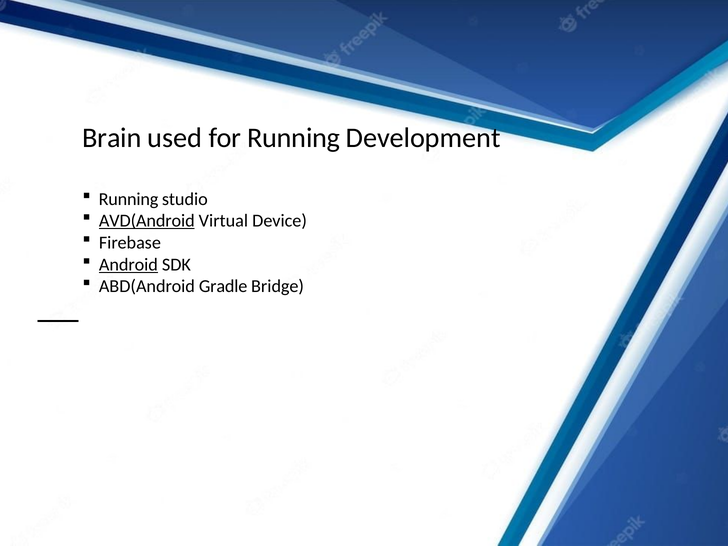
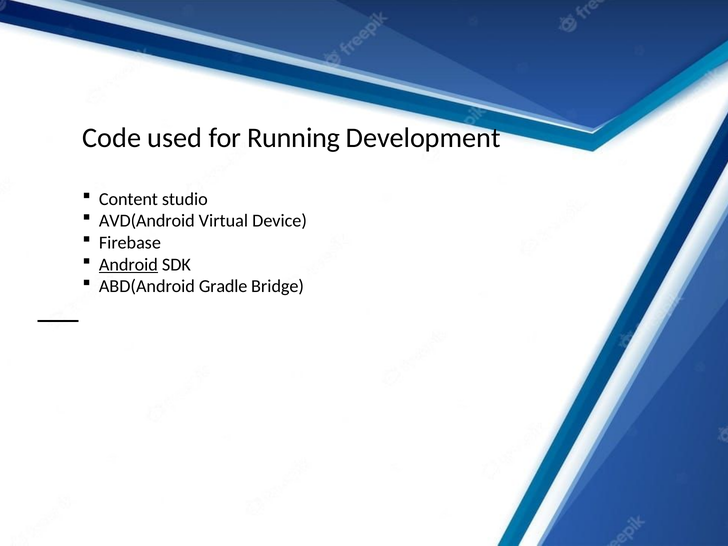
Brain: Brain -> Code (112, 138)
Running: Running -> Content (128, 199)
AVD(Android underline: present -> none (147, 221)
